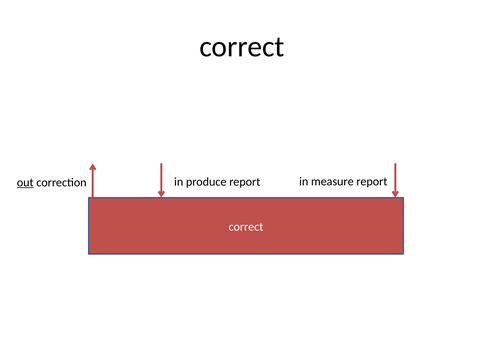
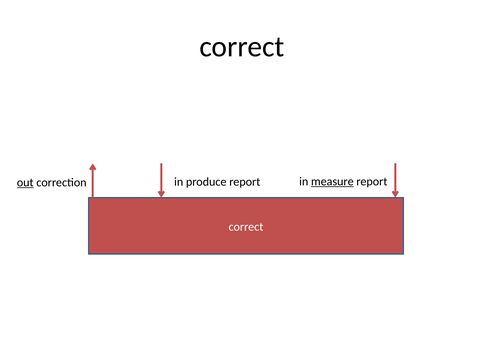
measure underline: none -> present (332, 181)
